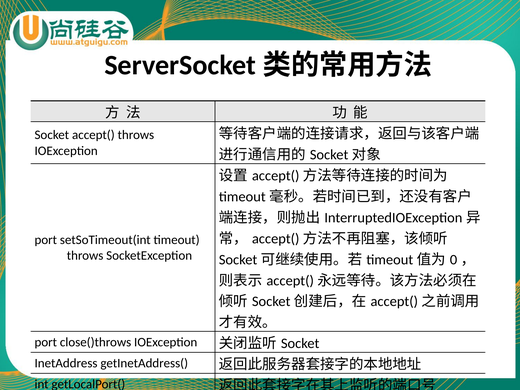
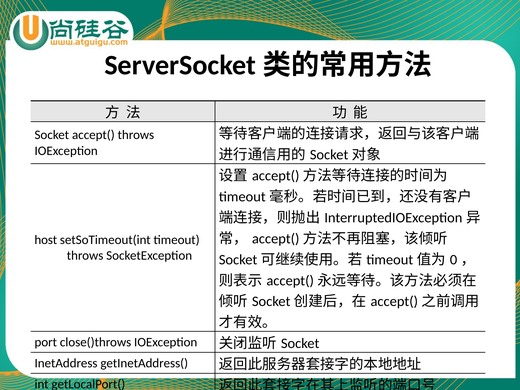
port: port -> host (46, 240)
